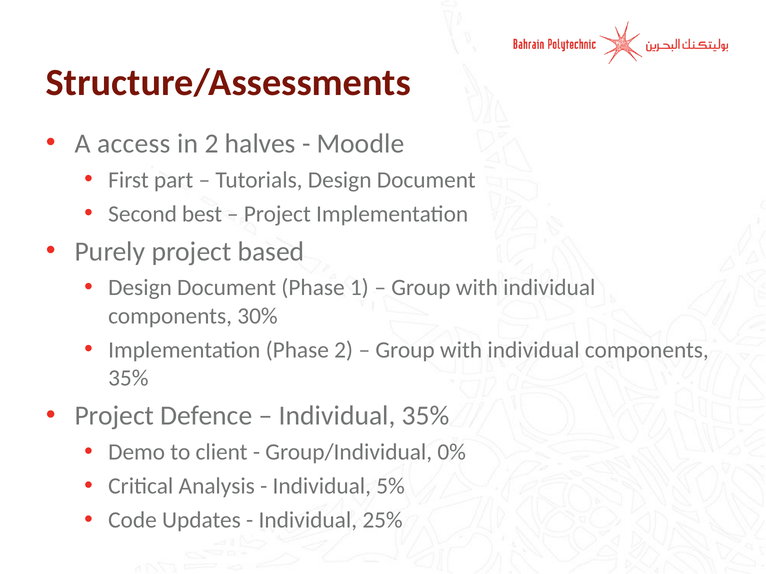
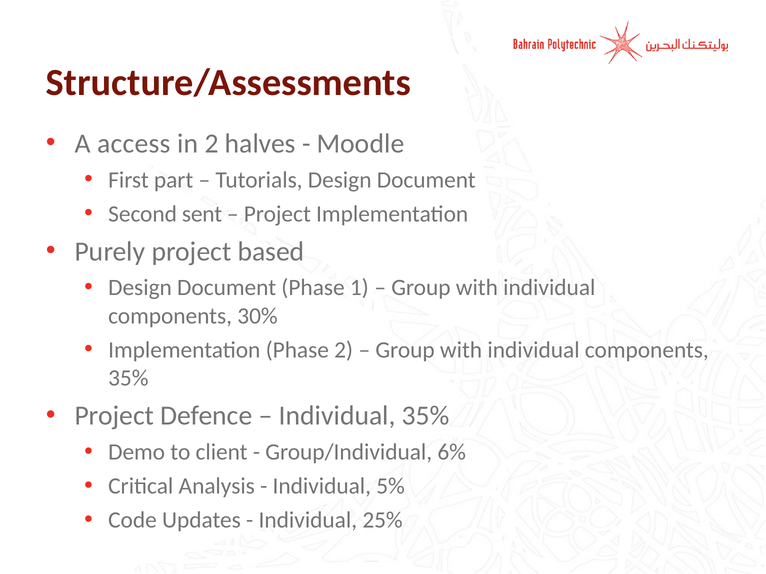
best: best -> sent (202, 214)
0%: 0% -> 6% (452, 452)
